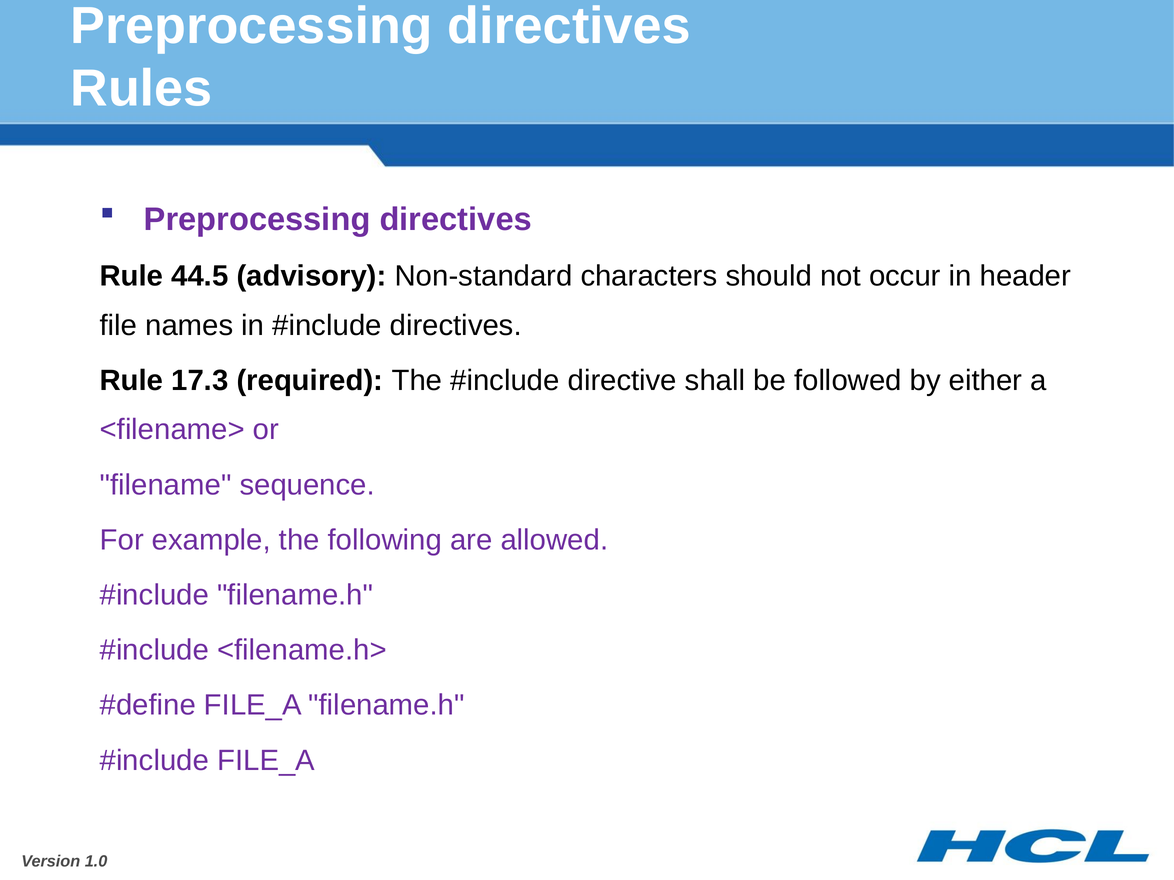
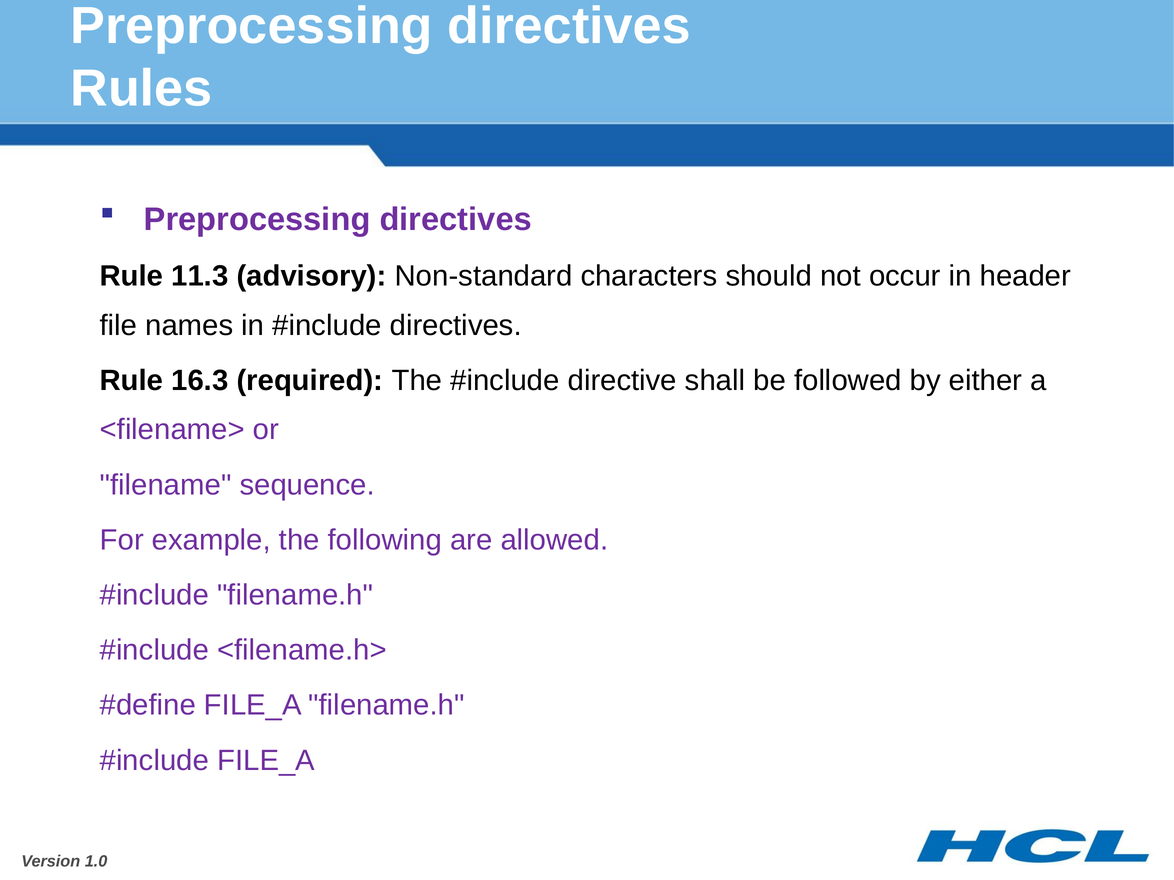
44.5: 44.5 -> 11.3 (200, 276)
17.3: 17.3 -> 16.3 (200, 381)
